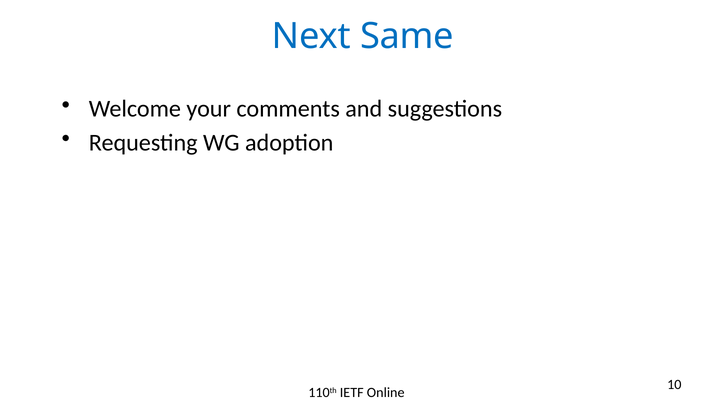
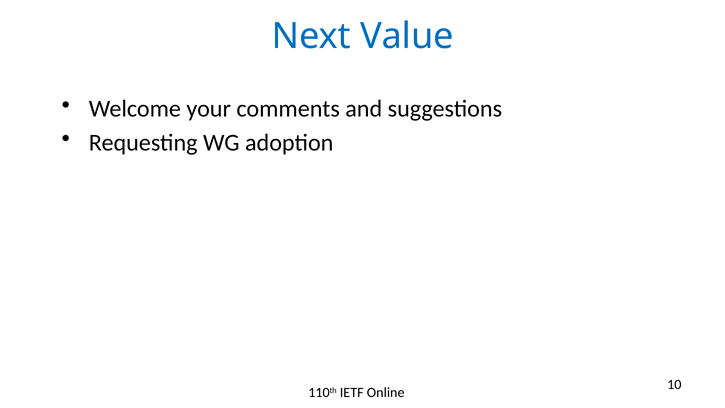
Same: Same -> Value (407, 37)
